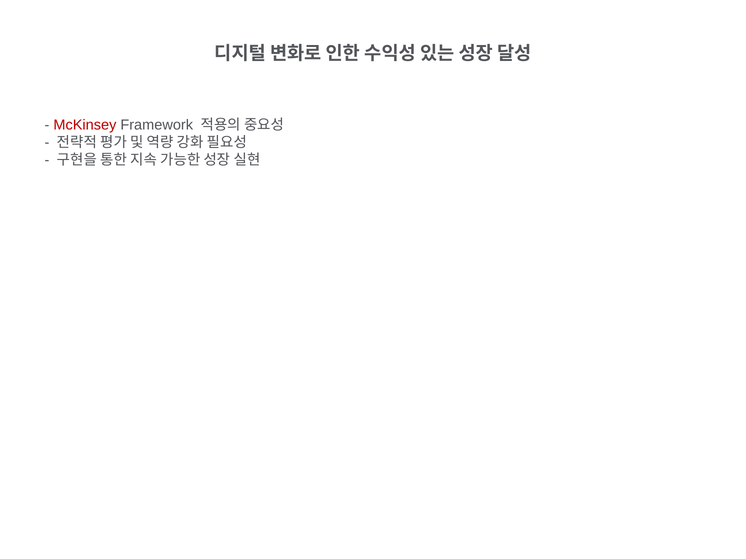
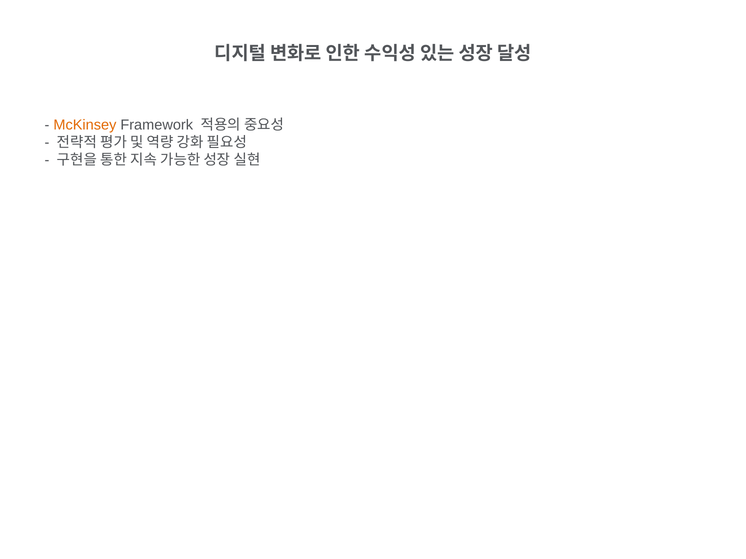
McKinsey colour: red -> orange (85, 125)
